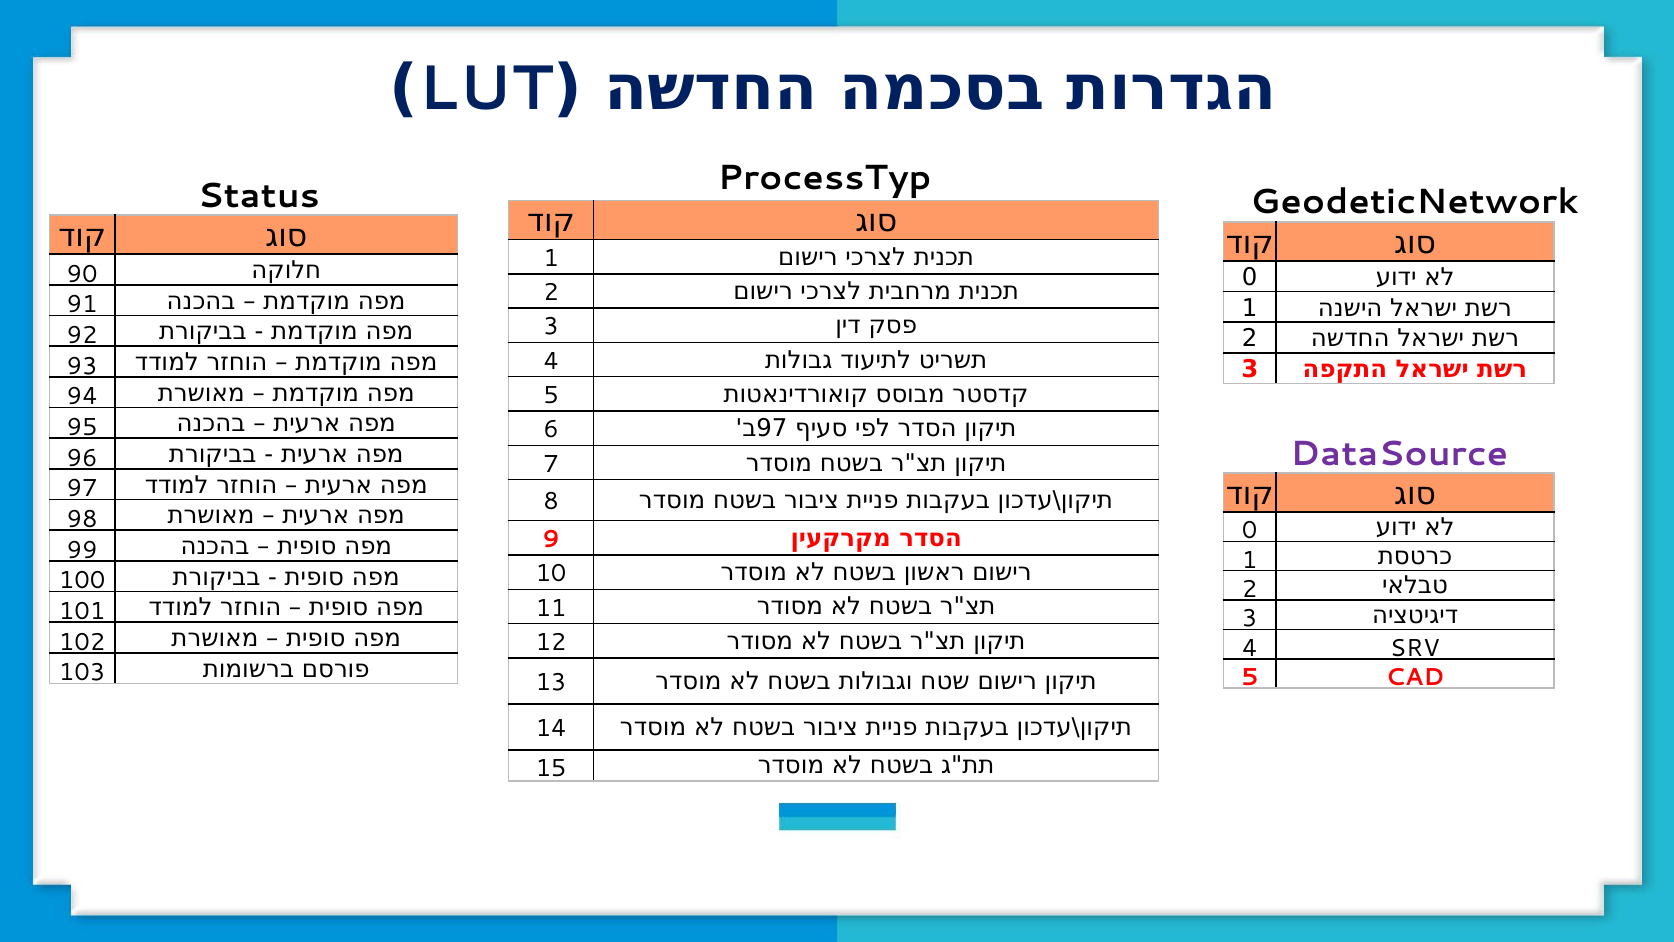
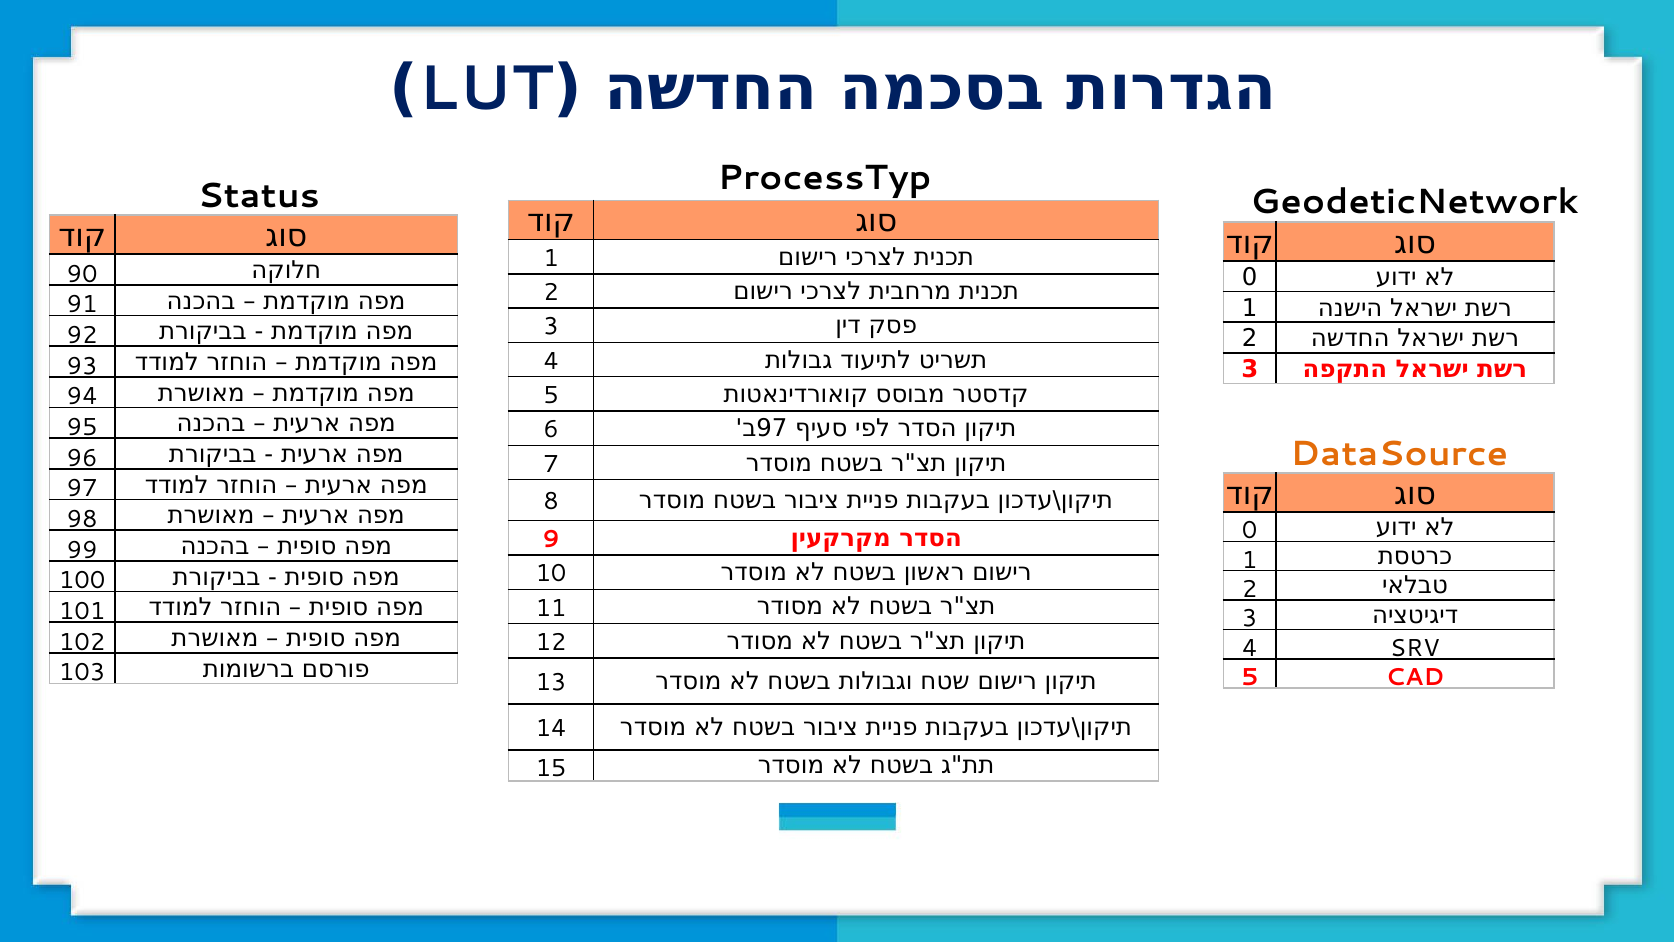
DataSource colour: purple -> orange (1399, 454)
